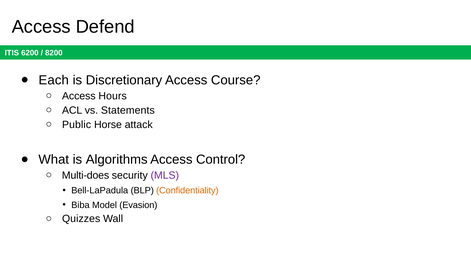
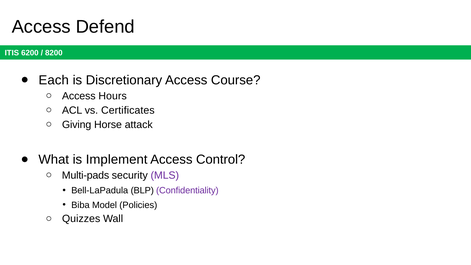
Statements: Statements -> Certificates (128, 110)
Public: Public -> Giving (77, 125)
Algorithms: Algorithms -> Implement (117, 159)
Multi-does: Multi-does -> Multi-pads (86, 175)
Confidentiality colour: orange -> purple (187, 190)
Evasion: Evasion -> Policies (138, 205)
